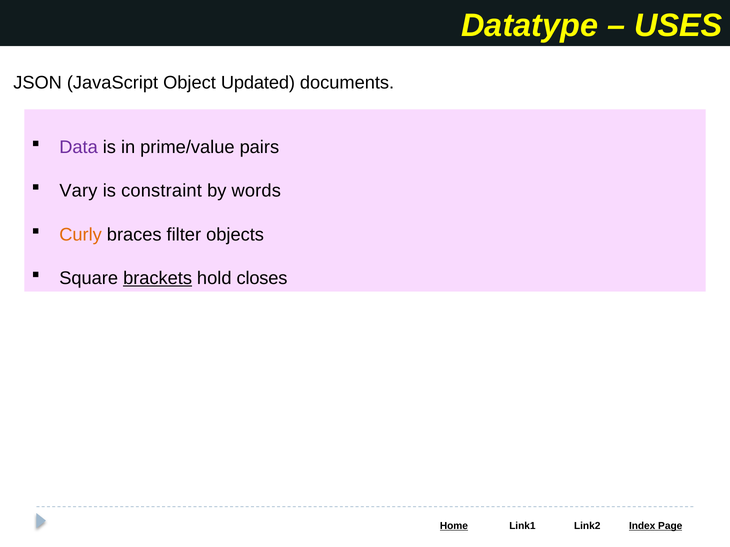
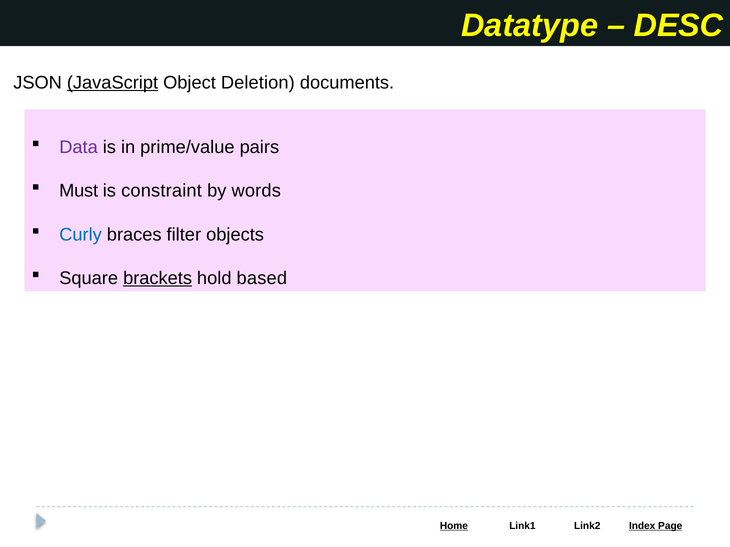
USES: USES -> DESC (678, 25)
JavaScript underline: none -> present (113, 83)
Updated: Updated -> Deletion (258, 83)
Vary: Vary -> Must (79, 191)
Curly colour: orange -> blue (81, 235)
closes: closes -> based (262, 279)
